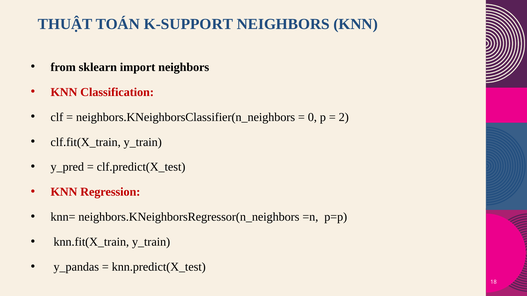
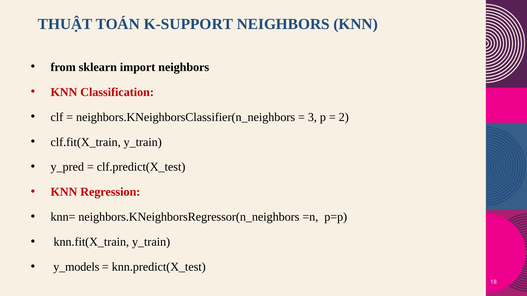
0: 0 -> 3 (312, 117)
y_pandas: y_pandas -> y_models (76, 267)
